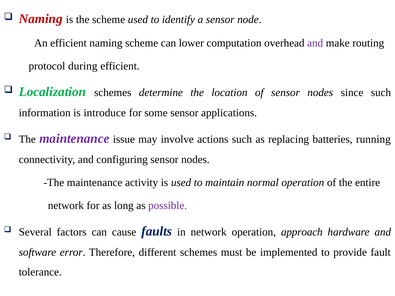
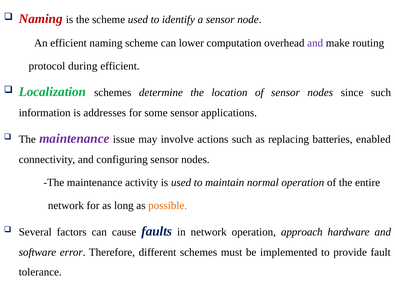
introduce: introduce -> addresses (105, 113)
running: running -> enabled (373, 139)
possible colour: purple -> orange (168, 206)
